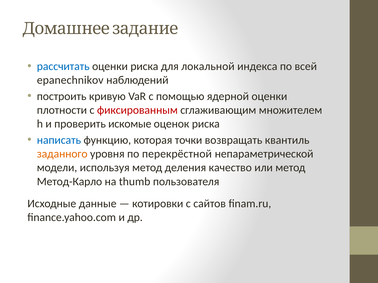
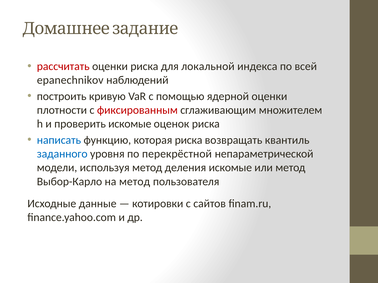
рассчитать colour: blue -> red (63, 66)
которая точки: точки -> риска (189, 140)
заданного colour: orange -> blue (62, 154)
деления качество: качество -> искомые (230, 168)
Метод-Карло: Метод-Карло -> Выбор-Карло (69, 182)
на thumb: thumb -> метод (135, 182)
